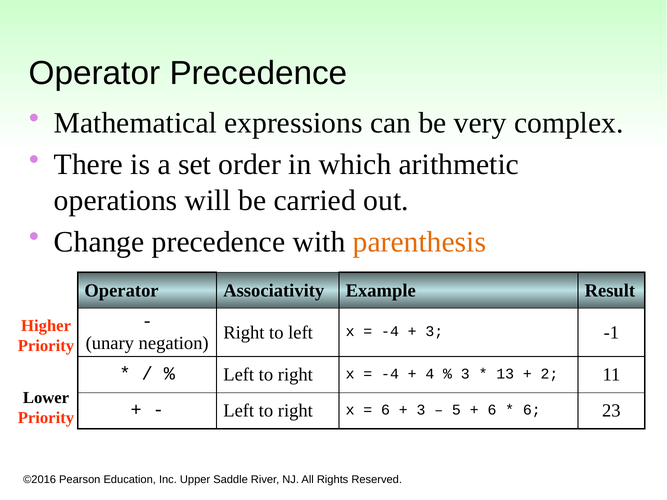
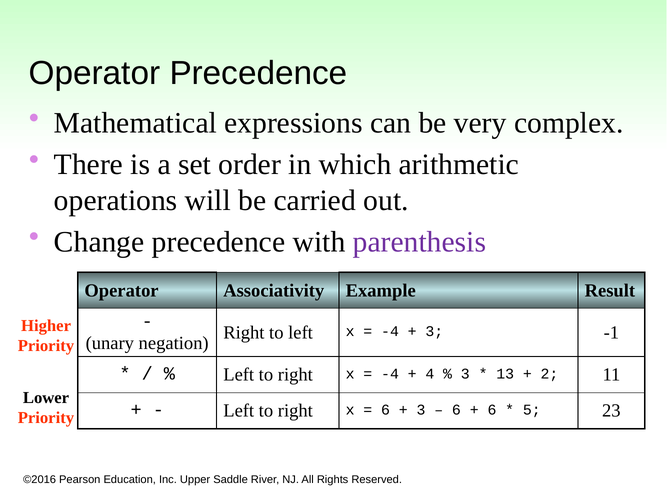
parenthesis colour: orange -> purple (419, 242)
5: 5 -> 6 (456, 410)
6: 6 -> 5 (532, 410)
